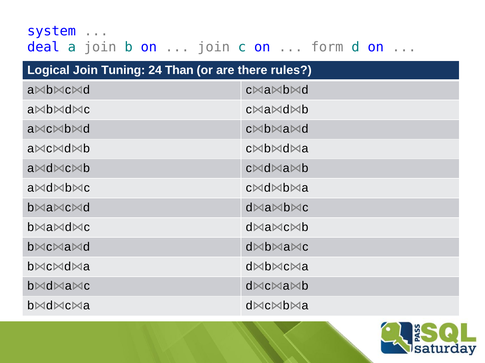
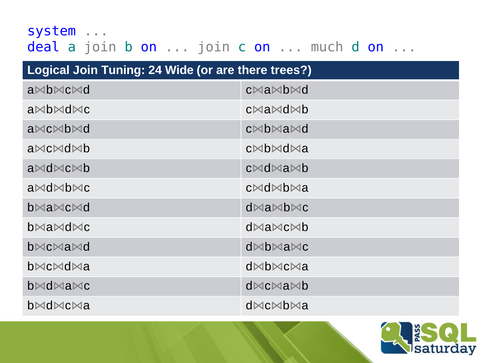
form: form -> much (327, 47)
Than: Than -> Wide (179, 70)
rules: rules -> trees (291, 70)
